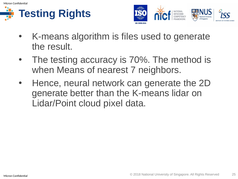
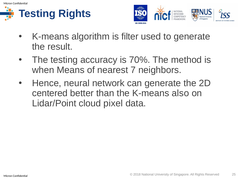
files: files -> filter (130, 36)
generate: generate -> centered (50, 93)
lidar: lidar -> also (180, 93)
